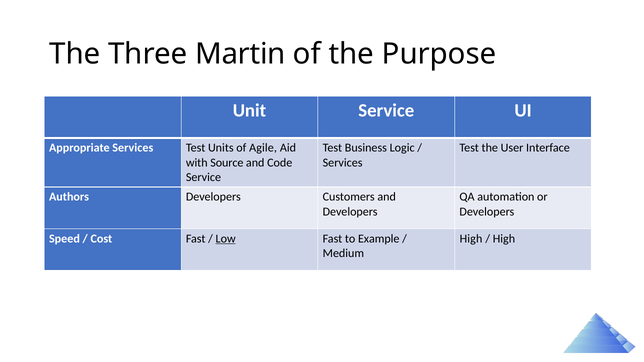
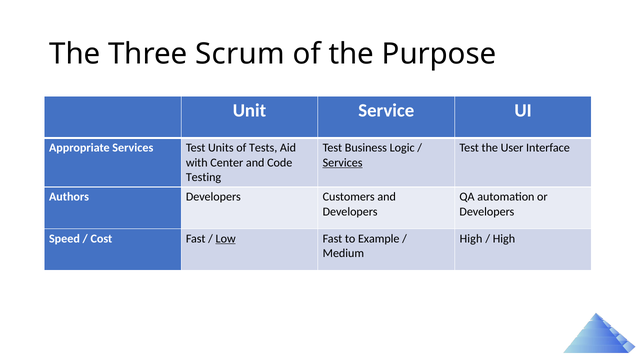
Martin: Martin -> Scrum (240, 54)
Agile: Agile -> Tests (263, 148)
Source: Source -> Center (227, 163)
Services underline: none -> present (343, 163)
Service: Service -> Testing (204, 177)
